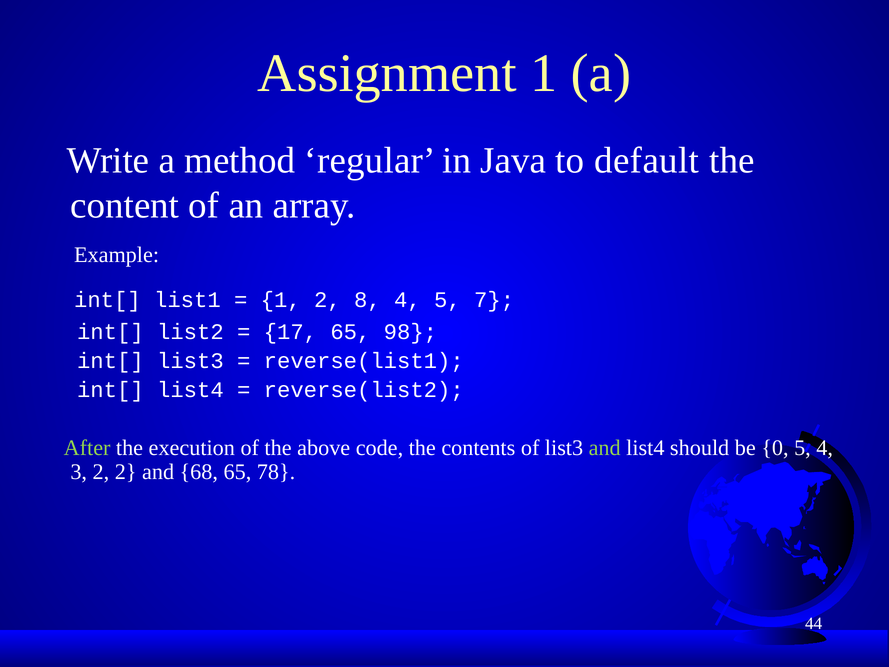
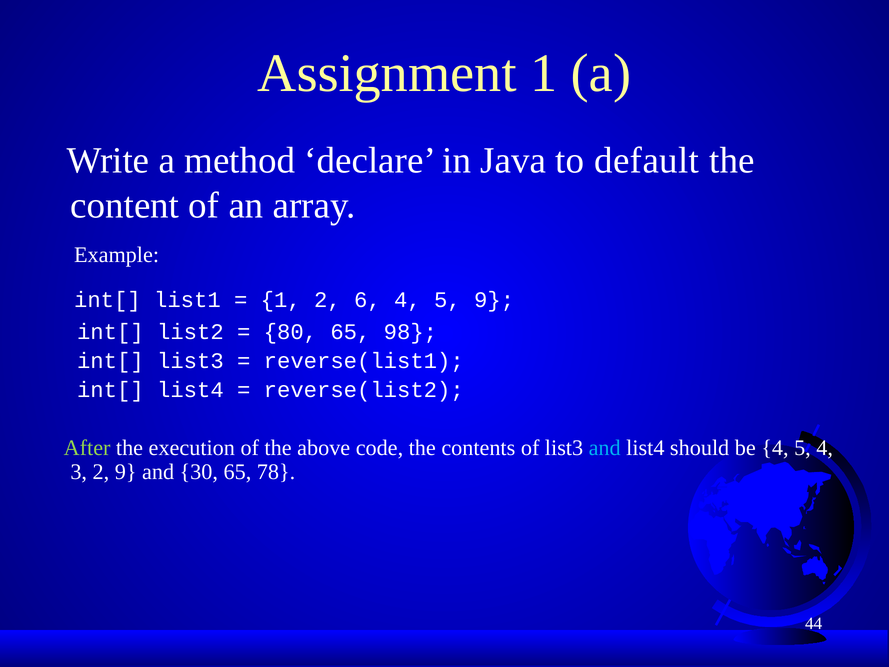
regular: regular -> declare (370, 161)
8: 8 -> 6 (367, 300)
5 7: 7 -> 9 (494, 300)
17: 17 -> 80 (290, 332)
and colour: light green -> light blue (605, 448)
be 0: 0 -> 4 (775, 448)
2 2: 2 -> 9 (126, 472)
68: 68 -> 30 (199, 472)
